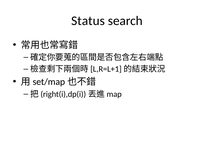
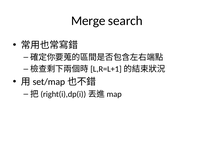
Status: Status -> Merge (88, 21)
